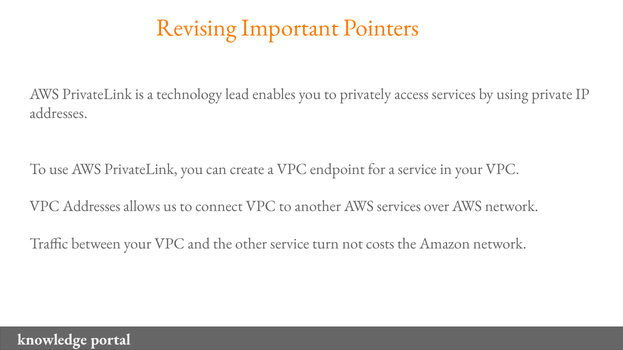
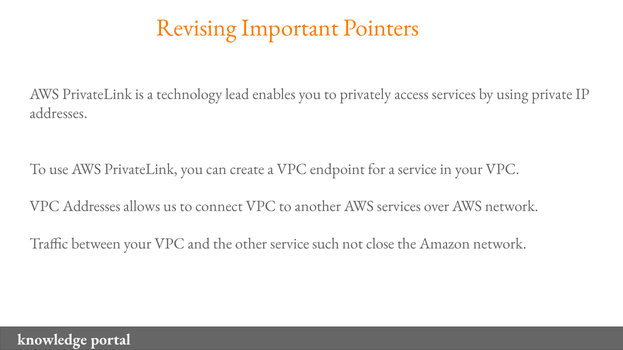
turn: turn -> such (326, 244)
costs: costs -> close (380, 244)
